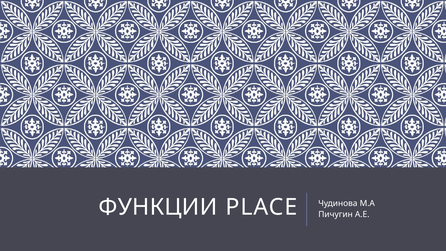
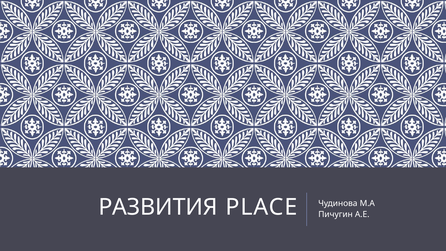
ФУНКЦИИ: ФУНКЦИИ -> РАЗВИТИЯ (158, 207)
